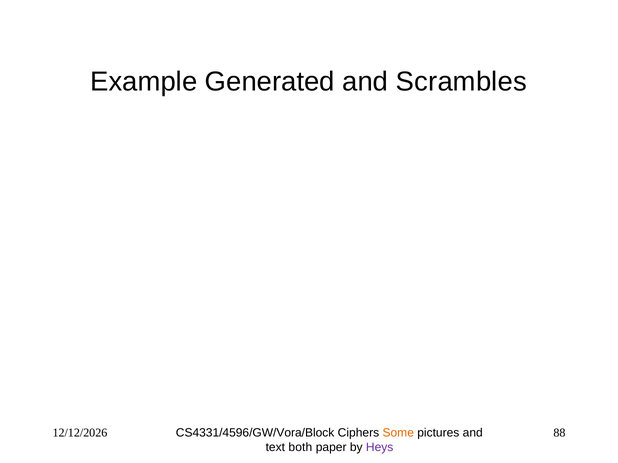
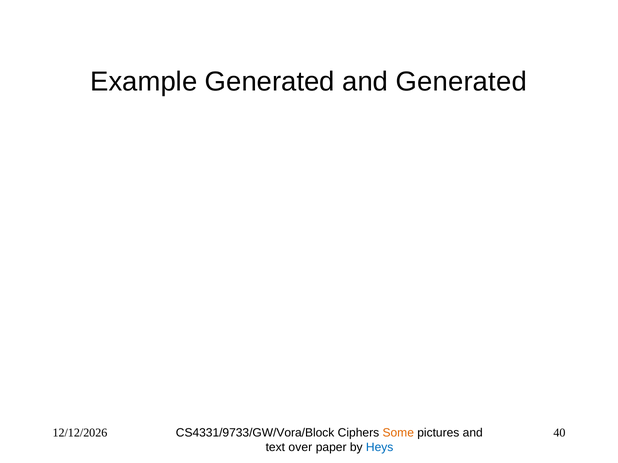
and Scrambles: Scrambles -> Generated (461, 82)
CS4331/4596/GW/Vora/Block: CS4331/4596/GW/Vora/Block -> CS4331/9733/GW/Vora/Block (255, 433)
88: 88 -> 40 (559, 433)
both: both -> over (300, 448)
Heys colour: purple -> blue (380, 448)
